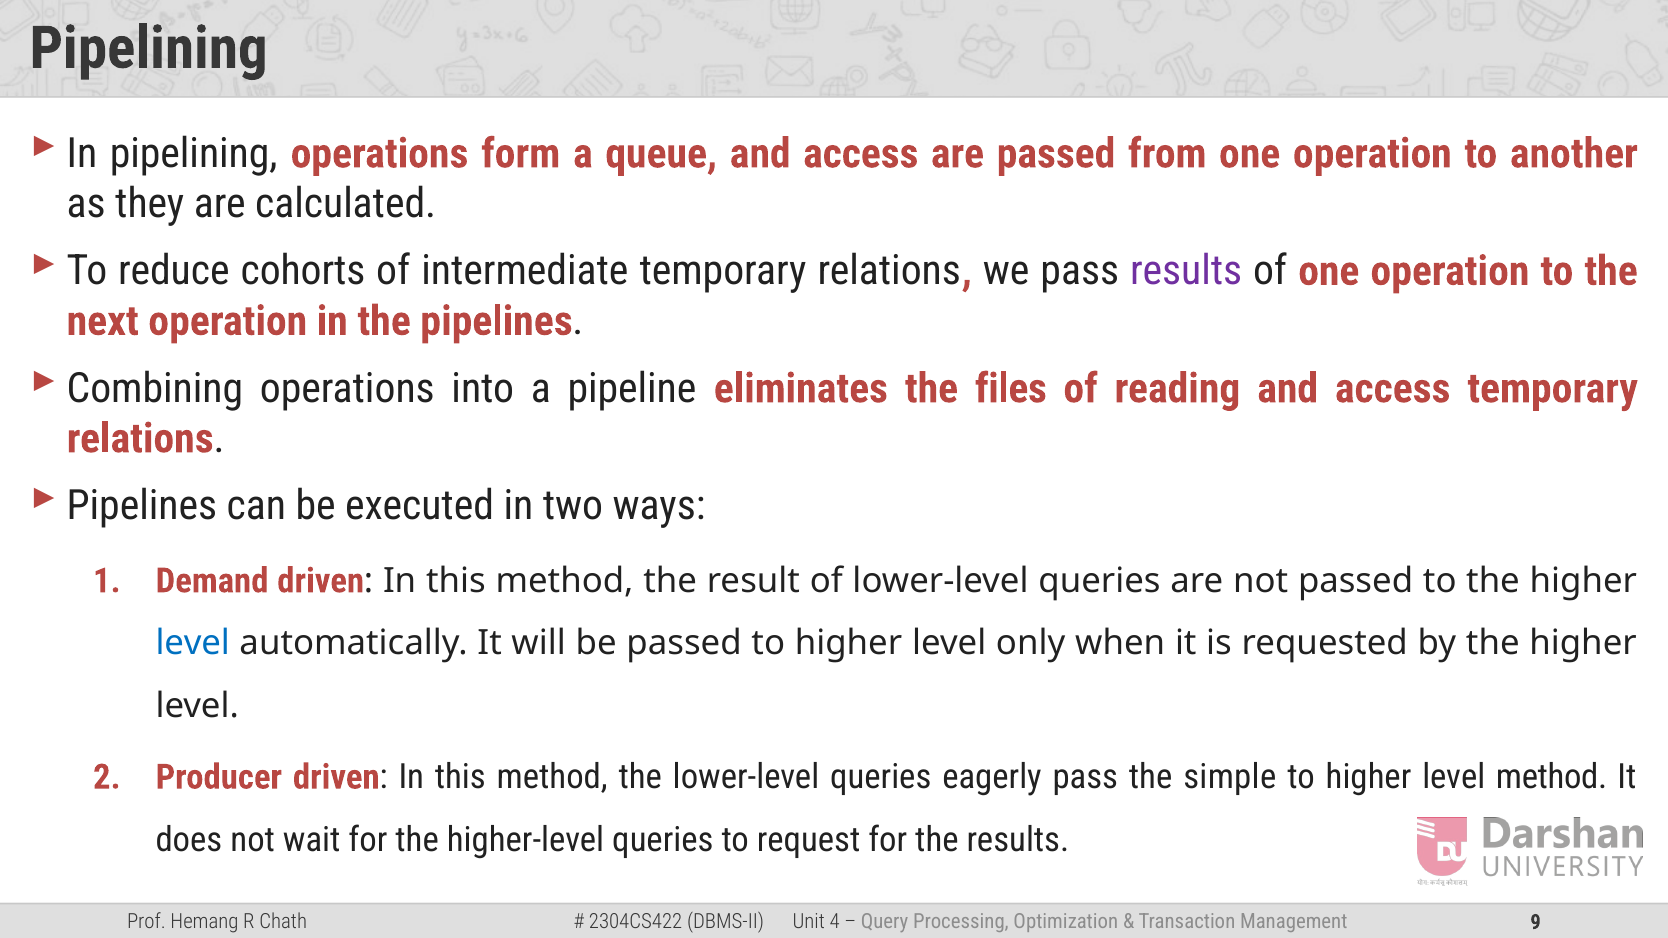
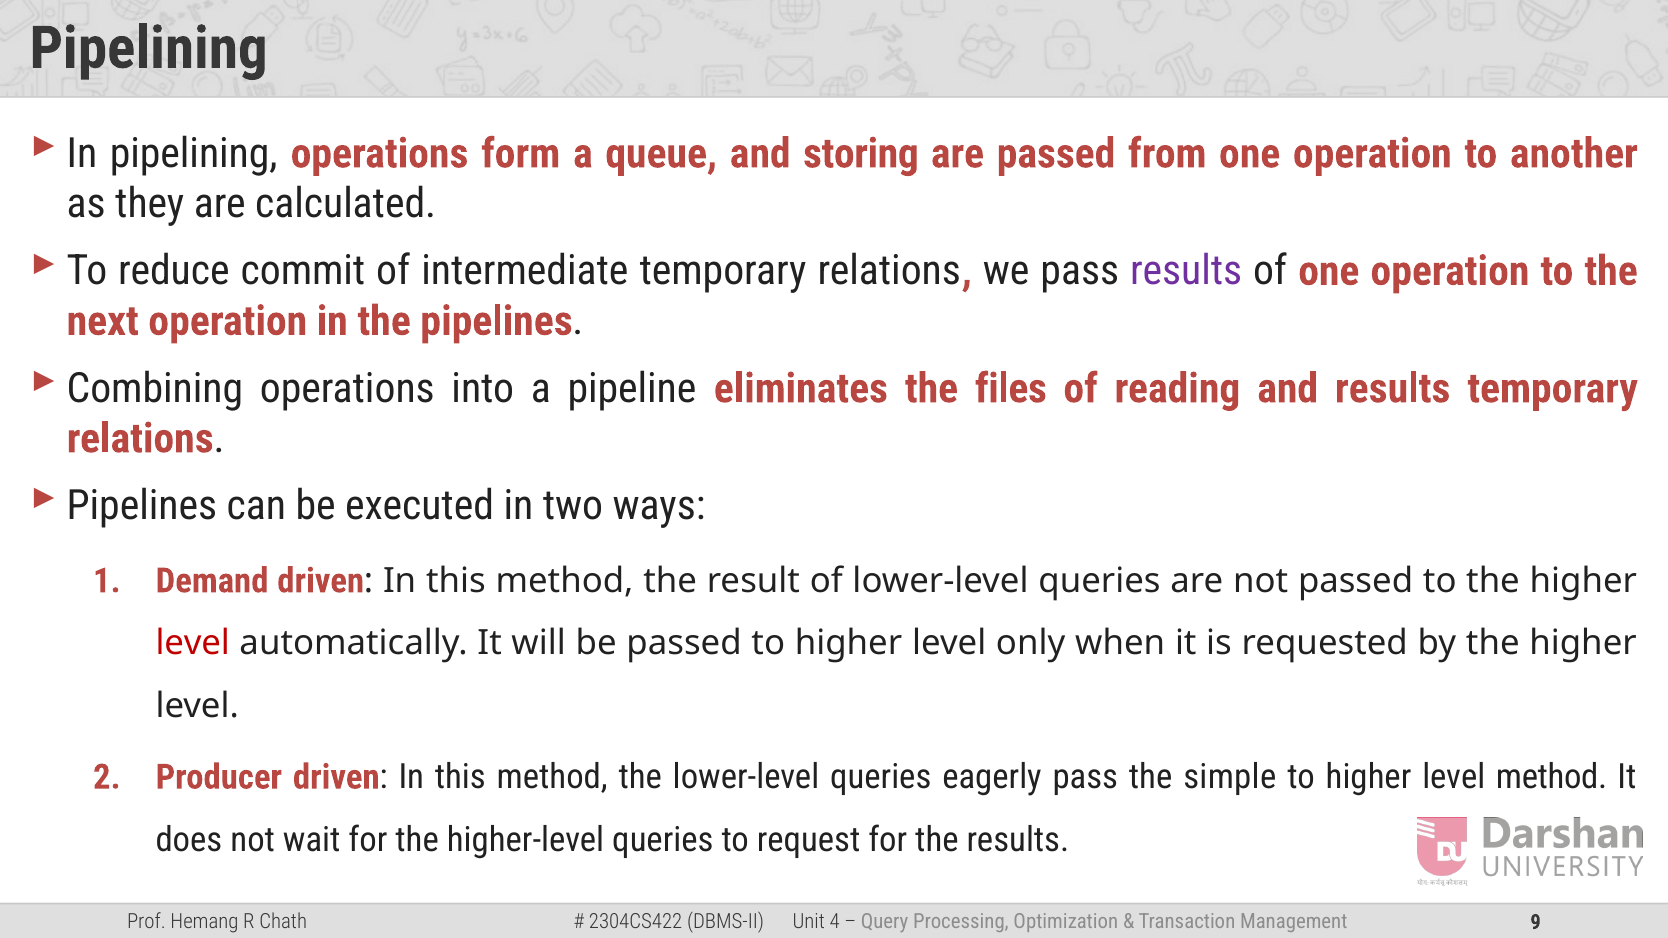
queue and access: access -> storing (861, 154)
cohorts: cohorts -> commit (303, 271)
reading and access: access -> results (1393, 389)
level colour: blue -> red (193, 644)
